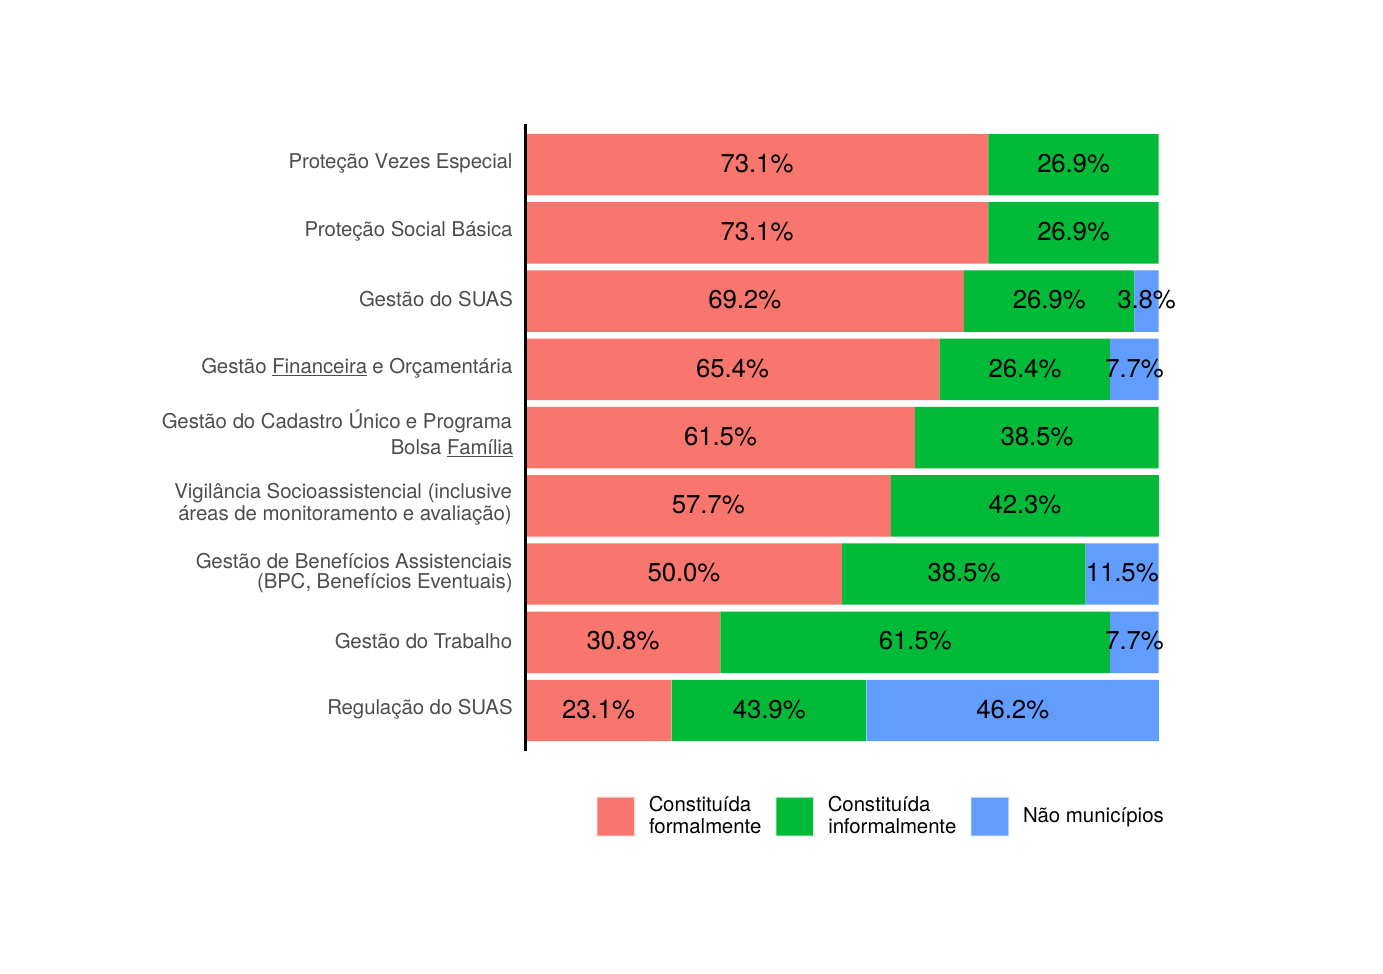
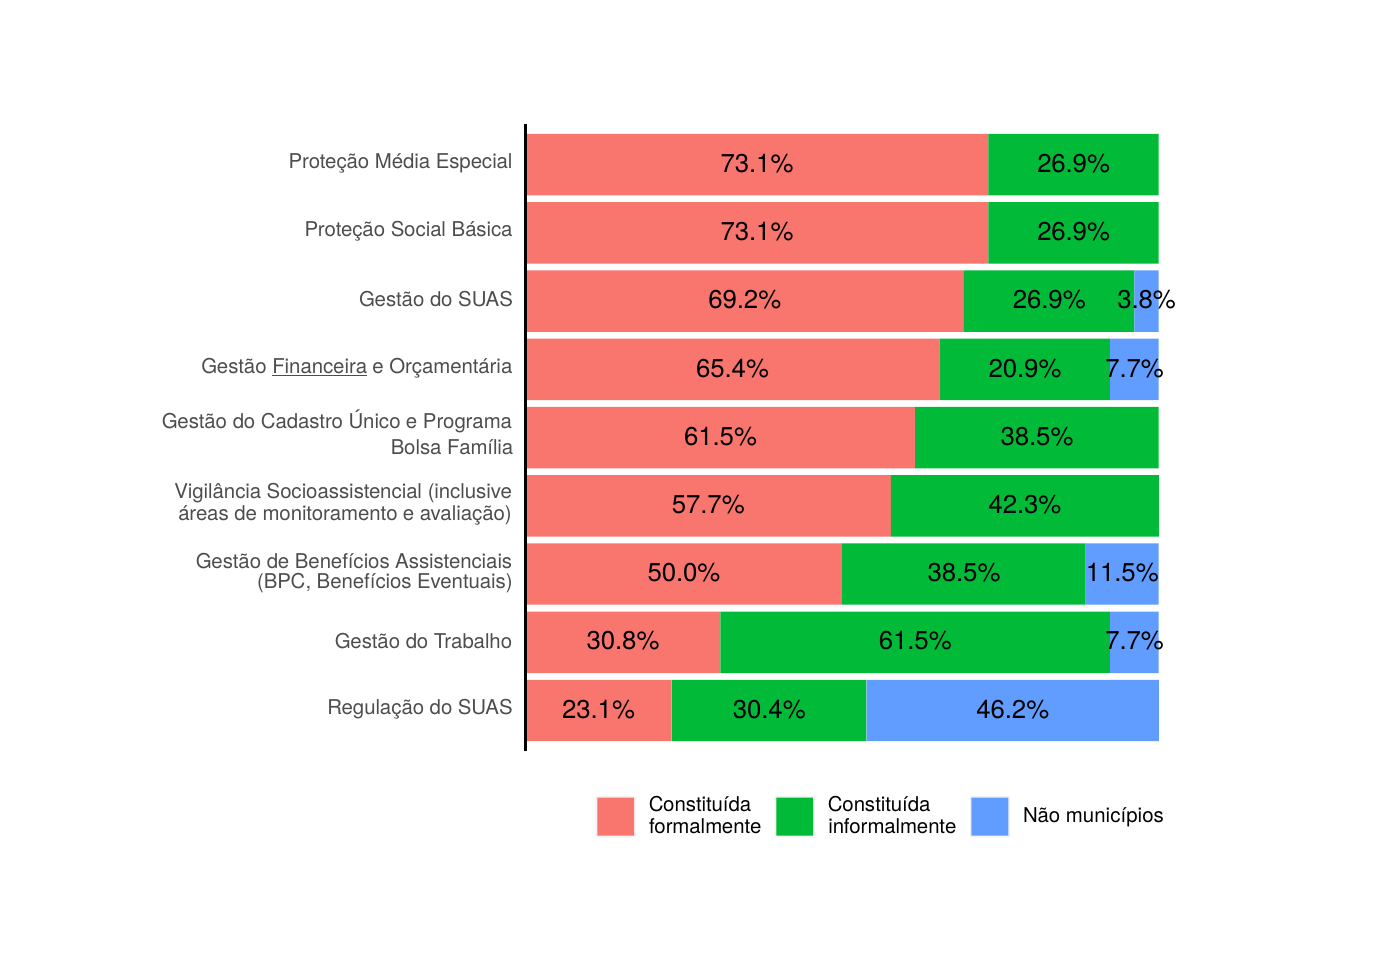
Vezes: Vezes -> Média (403, 162)
26.4%: 26.4% -> 20.9% (1025, 369)
Família underline: present -> none (480, 448)
43.9%: 43.9% -> 30.4% (769, 710)
